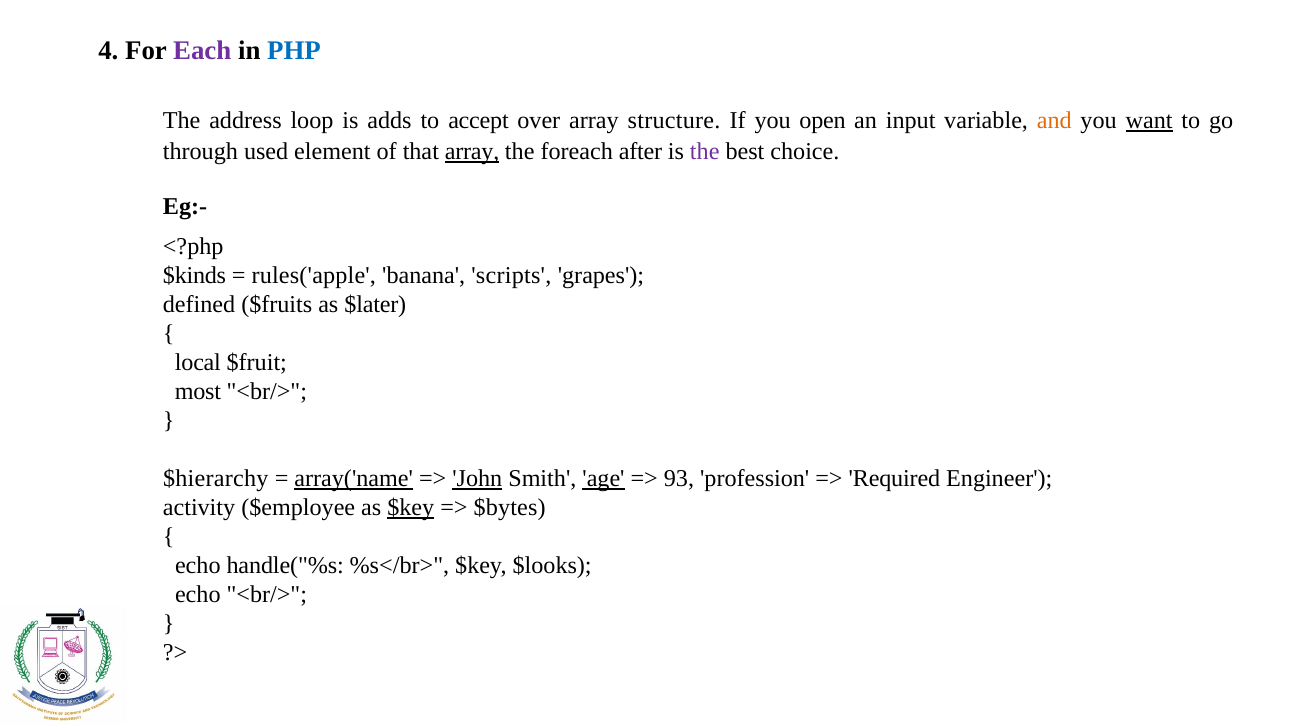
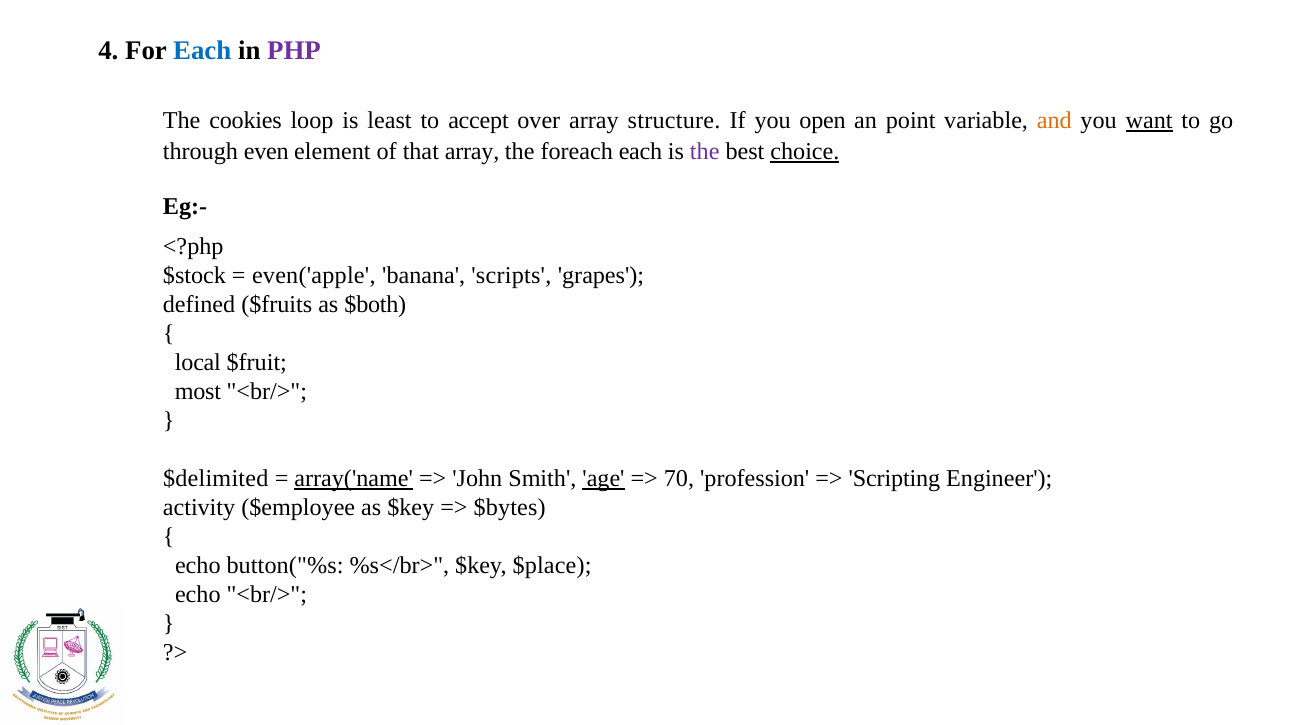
Each colour: purple -> blue (202, 51)
PHP colour: blue -> purple (294, 51)
address: address -> cookies (246, 121)
adds: adds -> least (390, 121)
input: input -> point (911, 121)
used: used -> even (266, 152)
array underline: present -> none (472, 152)
foreach after: after -> each (641, 152)
choice underline: none -> present (805, 152)
$kinds: $kinds -> $stock (194, 275)
rules('apple: rules('apple -> even('apple (314, 275)
$later: $later -> $both (375, 304)
$hierarchy: $hierarchy -> $delimited (216, 478)
John underline: present -> none (477, 478)
93: 93 -> 70 (679, 478)
Required: Required -> Scripting (894, 478)
$key underline: present -> none (411, 507)
handle("%s: handle("%s -> button("%s (285, 565)
$looks: $looks -> $place (552, 565)
